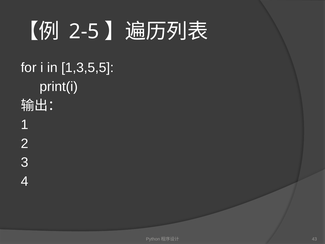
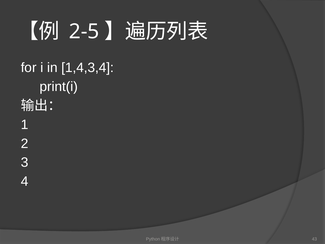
1,3,5,5: 1,3,5,5 -> 1,4,3,4 (88, 68)
